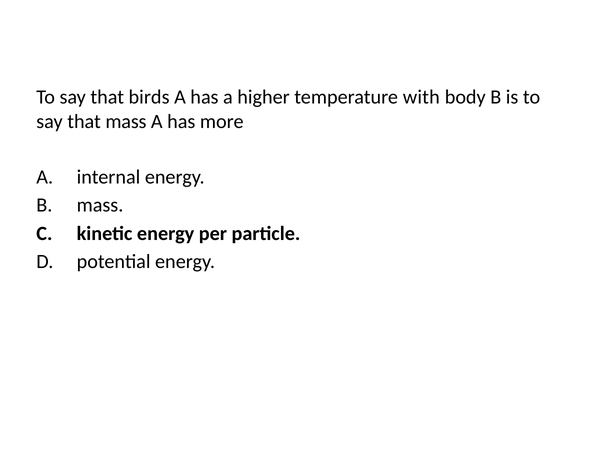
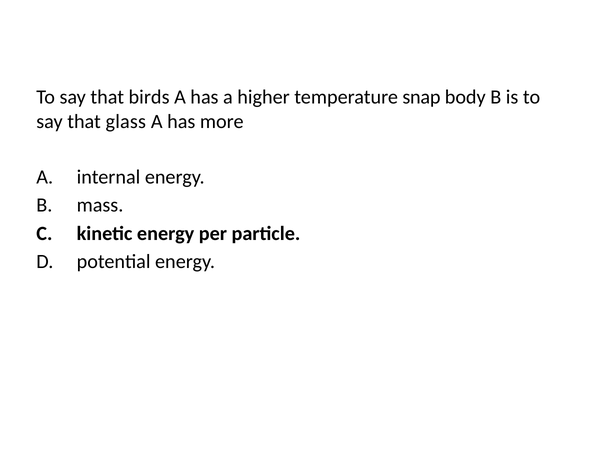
with: with -> snap (421, 97)
that mass: mass -> glass (126, 122)
